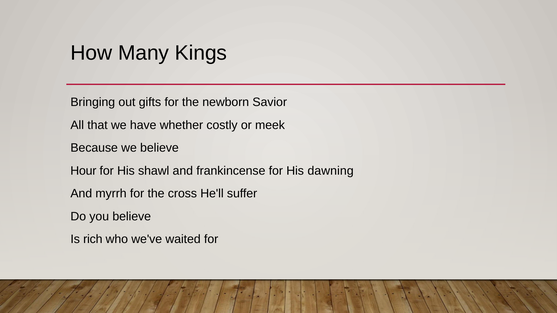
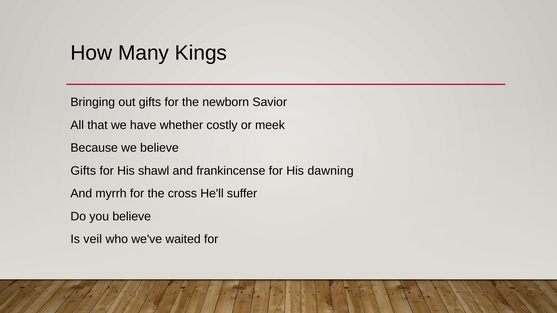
Hour: Hour -> Gifts (83, 171)
rich: rich -> veil (93, 239)
